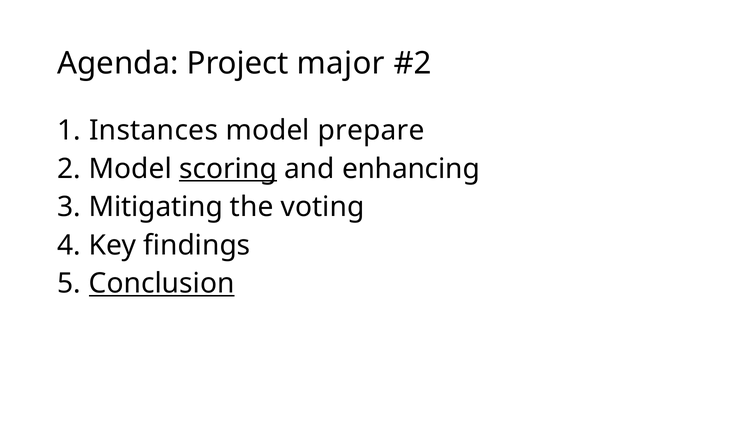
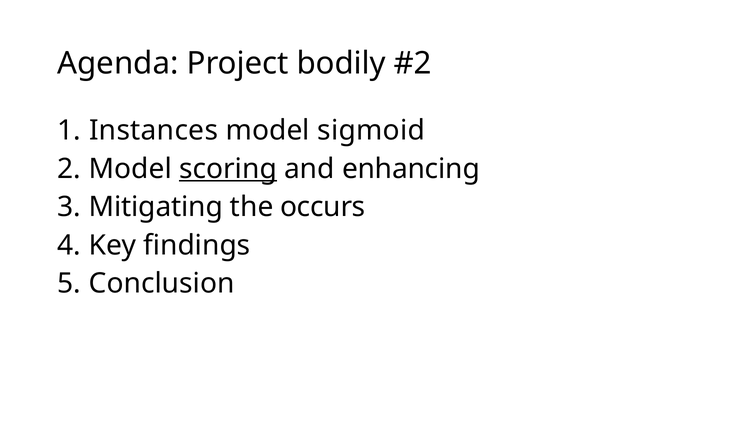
major: major -> bodily (341, 63)
prepare: prepare -> sigmoid (371, 130)
voting: voting -> occurs (323, 207)
Conclusion underline: present -> none (162, 283)
